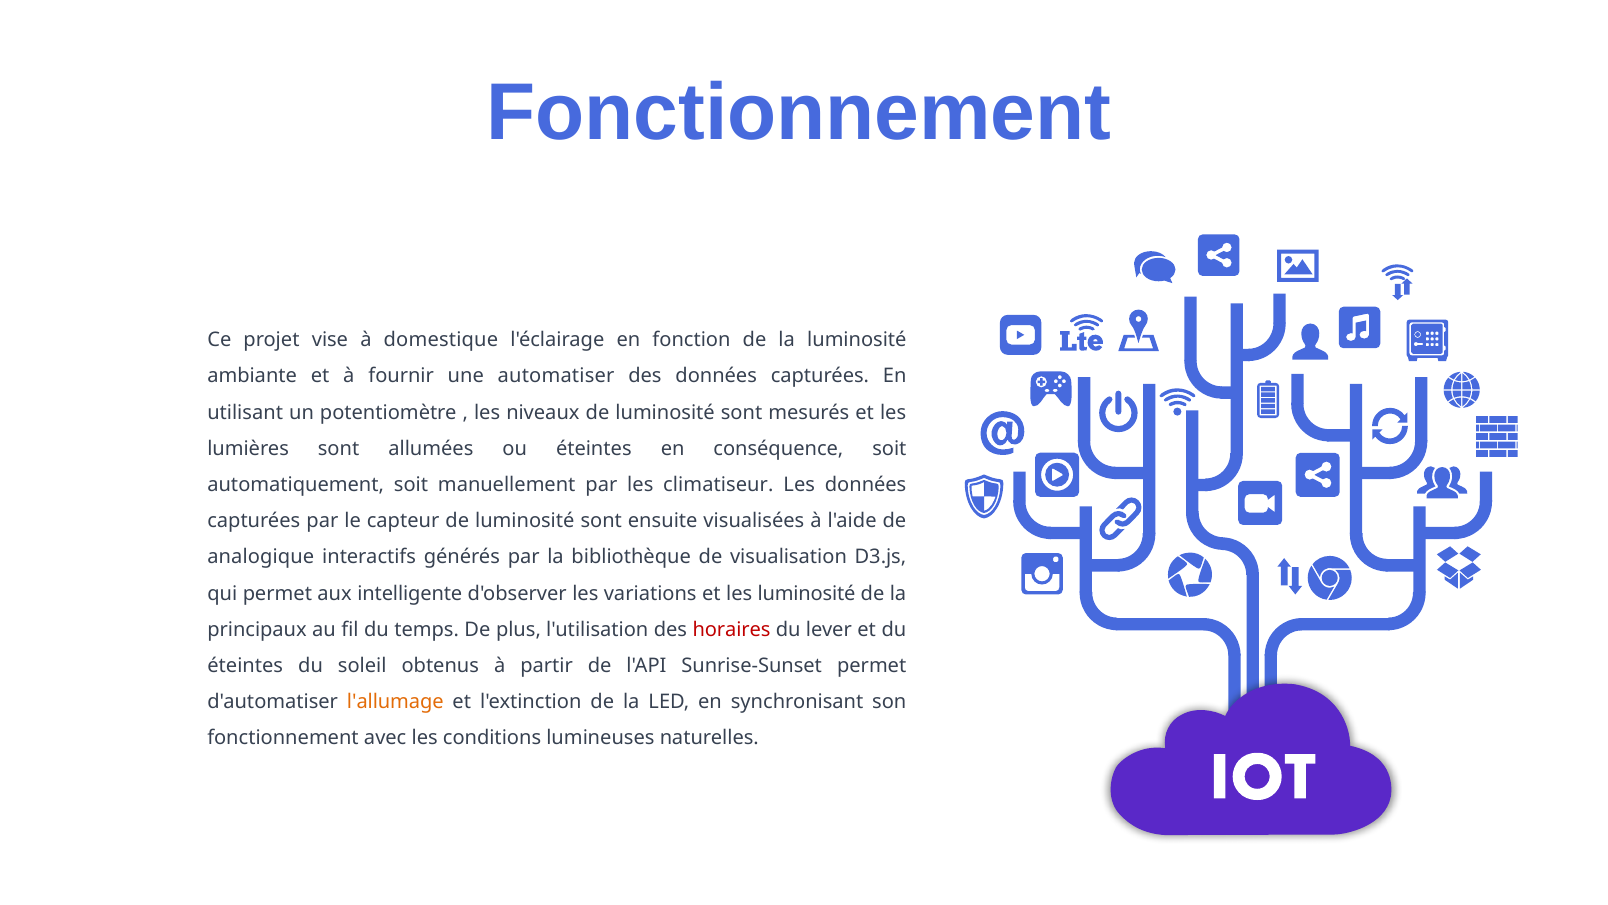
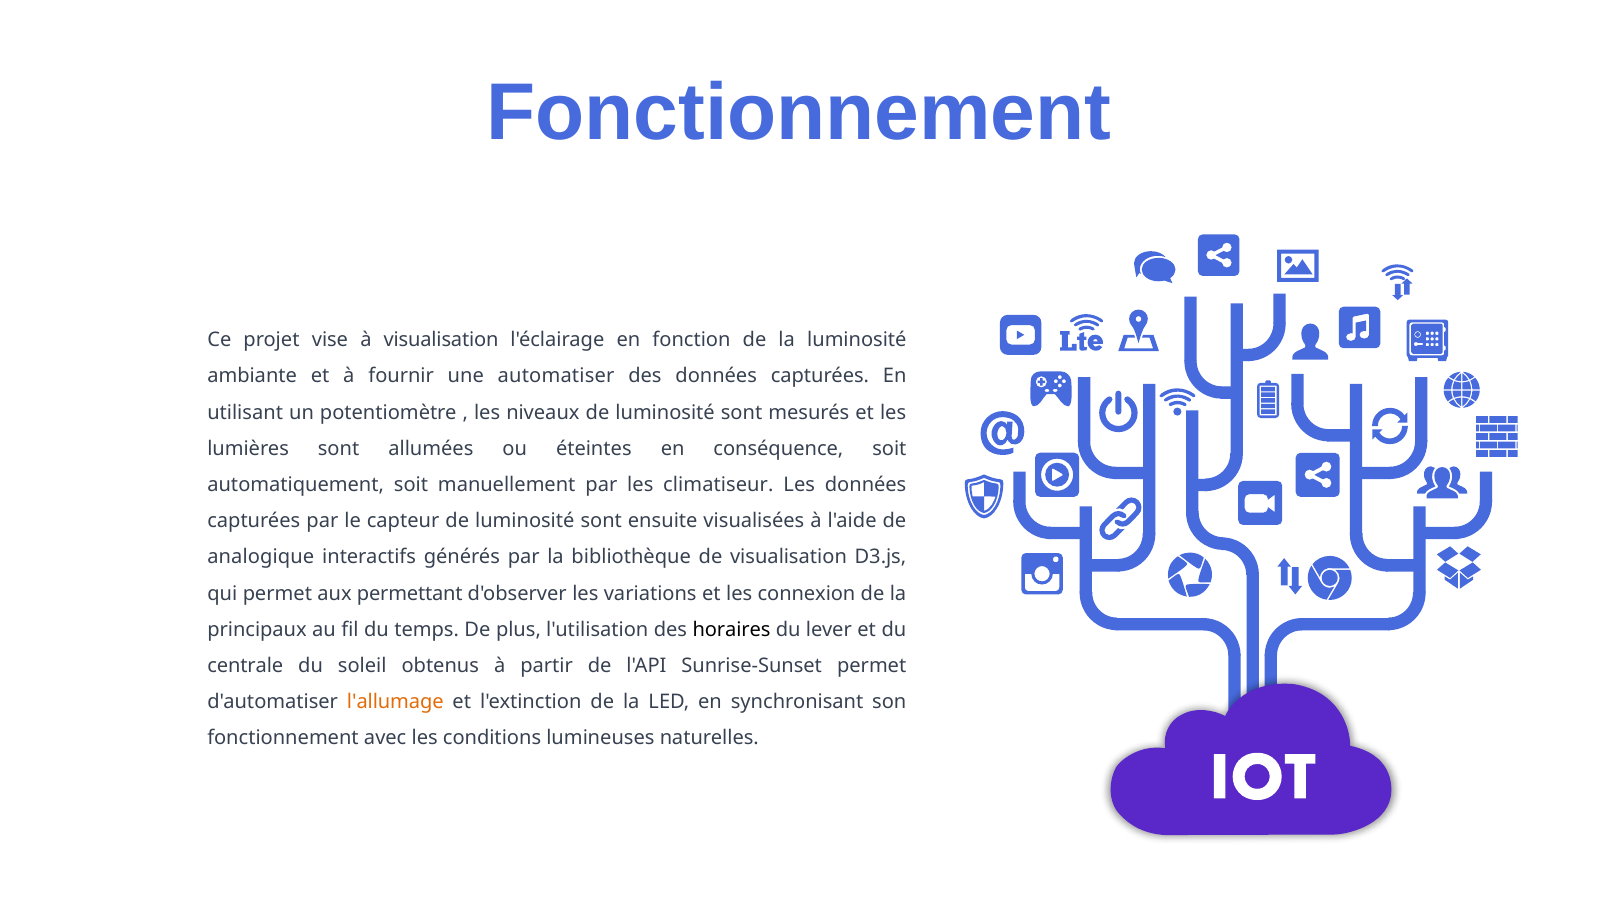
à domestique: domestique -> visualisation (441, 340)
intelligente: intelligente -> permettant (410, 593)
les luminosité: luminosité -> connexion (806, 593)
horaires colour: red -> black (731, 629)
éteintes: éteintes -> centrale (245, 665)
